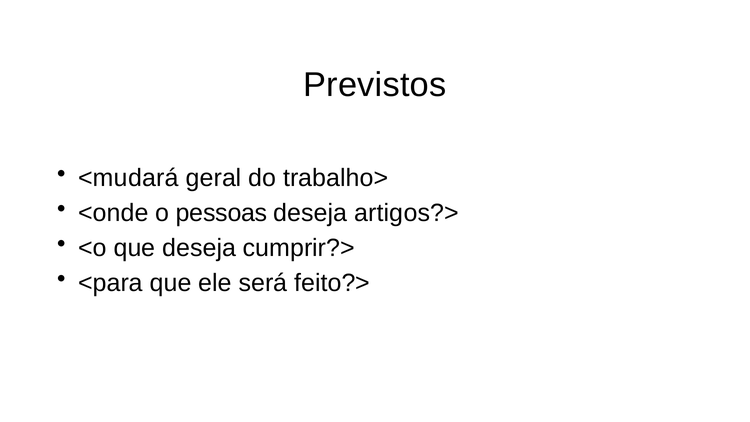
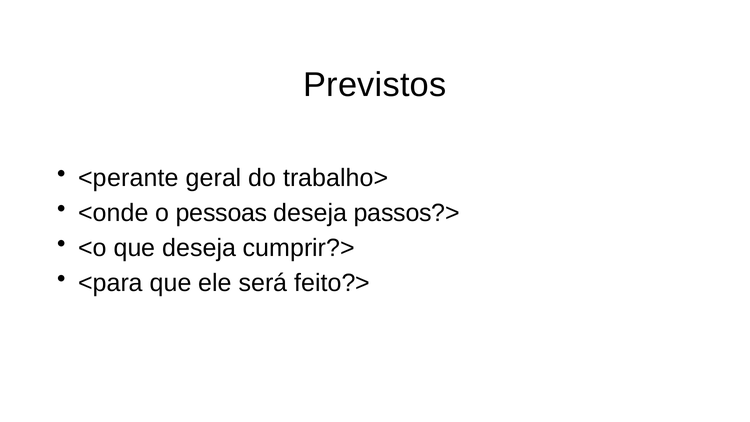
<mudará: <mudará -> <perante (128, 178)
artigos?>: artigos?> -> passos?> (407, 213)
